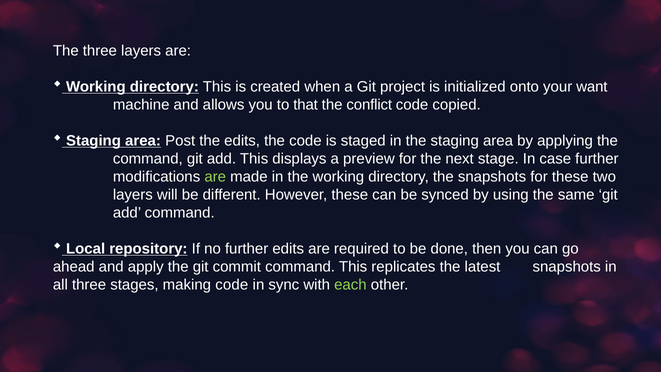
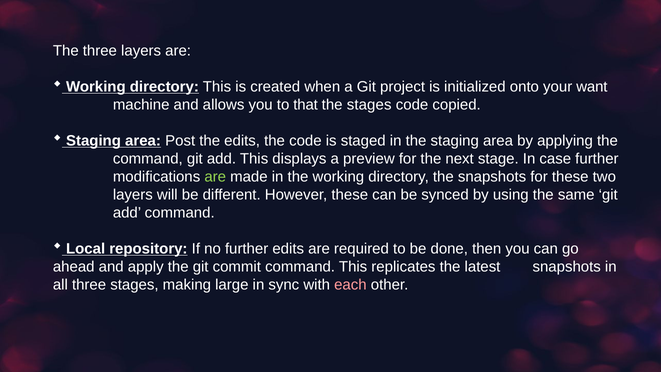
the conflict: conflict -> stages (369, 105)
making code: code -> large (232, 284)
each colour: light green -> pink (350, 284)
